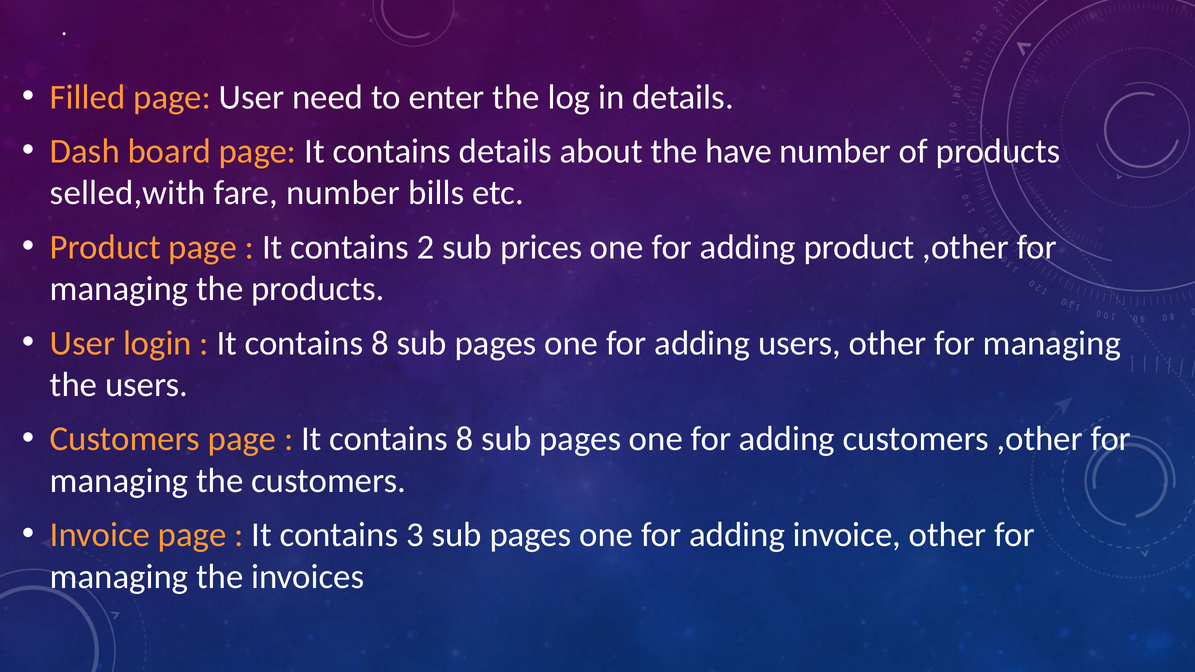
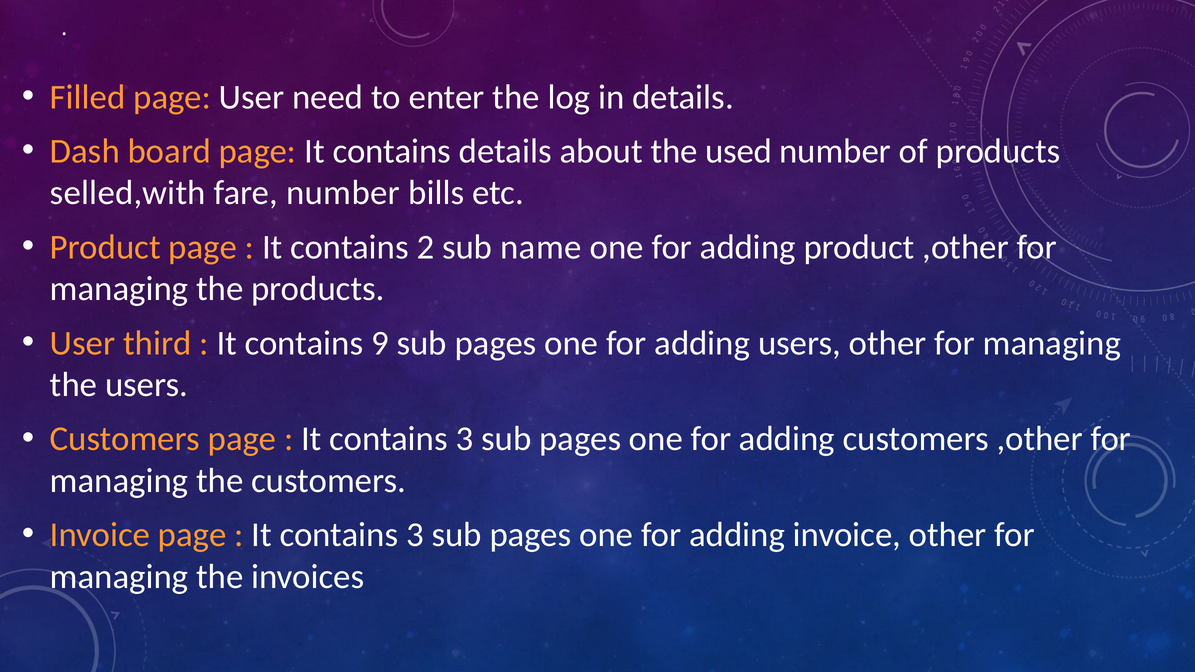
have: have -> used (739, 151)
prices: prices -> name (541, 247)
login: login -> third (157, 343)
8: 8 -> 9 (380, 343)
8: 8 -> 3 (465, 439)
